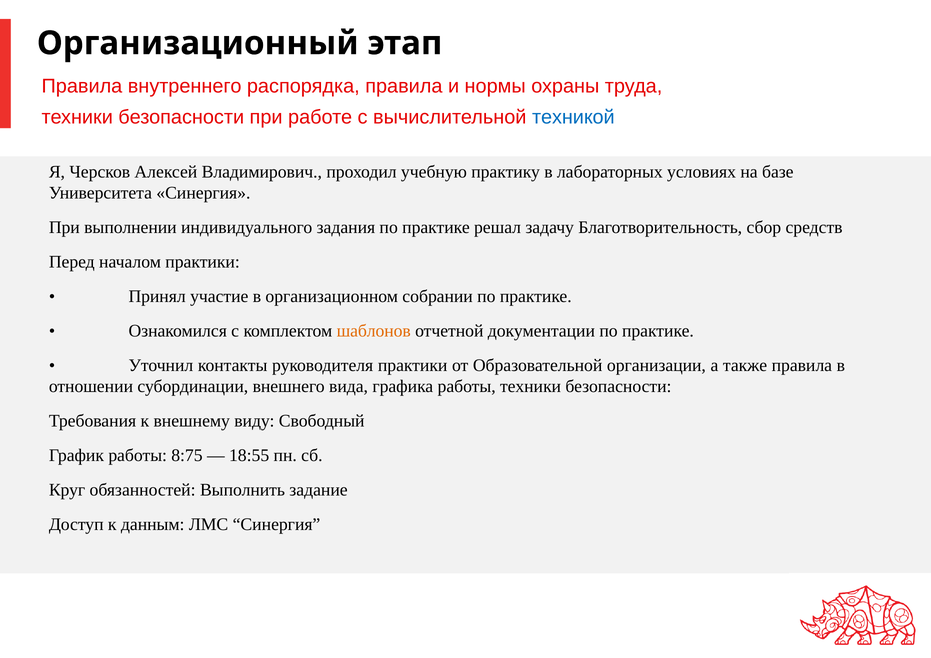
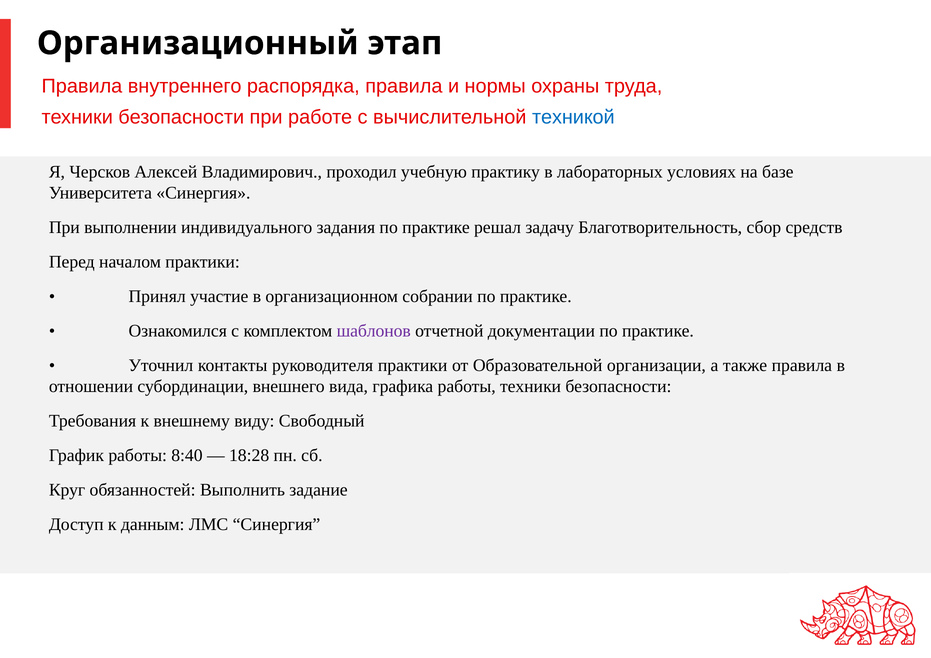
шаблонов colour: orange -> purple (374, 331)
8:75: 8:75 -> 8:40 (187, 456)
18:55: 18:55 -> 18:28 (249, 456)
